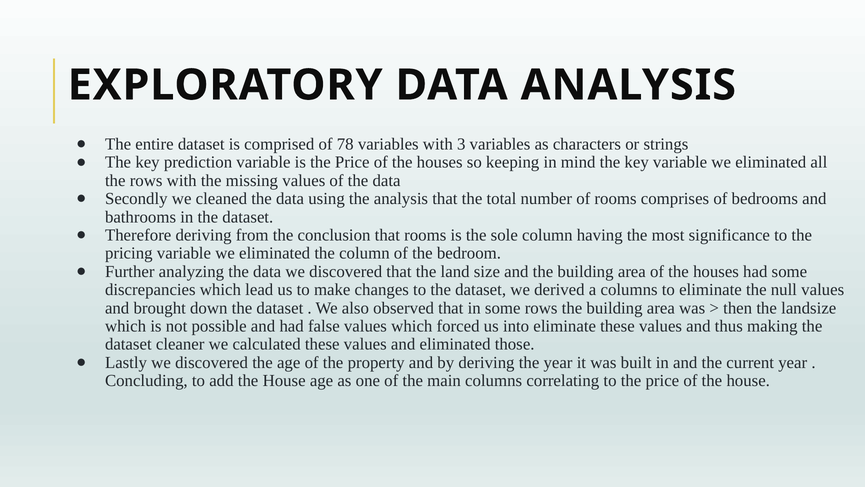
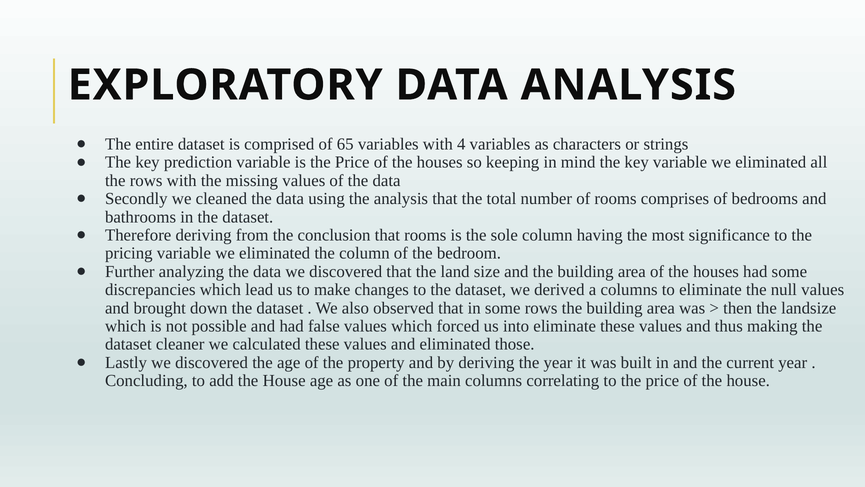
78: 78 -> 65 (345, 144)
3: 3 -> 4 (461, 144)
